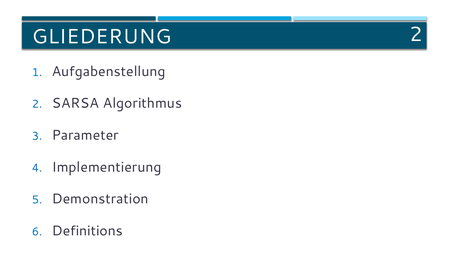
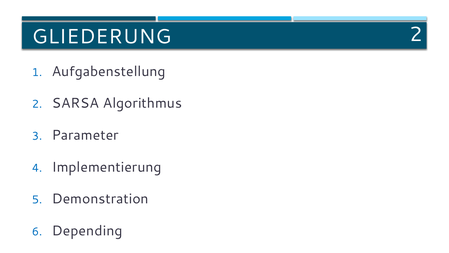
Definitions: Definitions -> Depending (87, 230)
